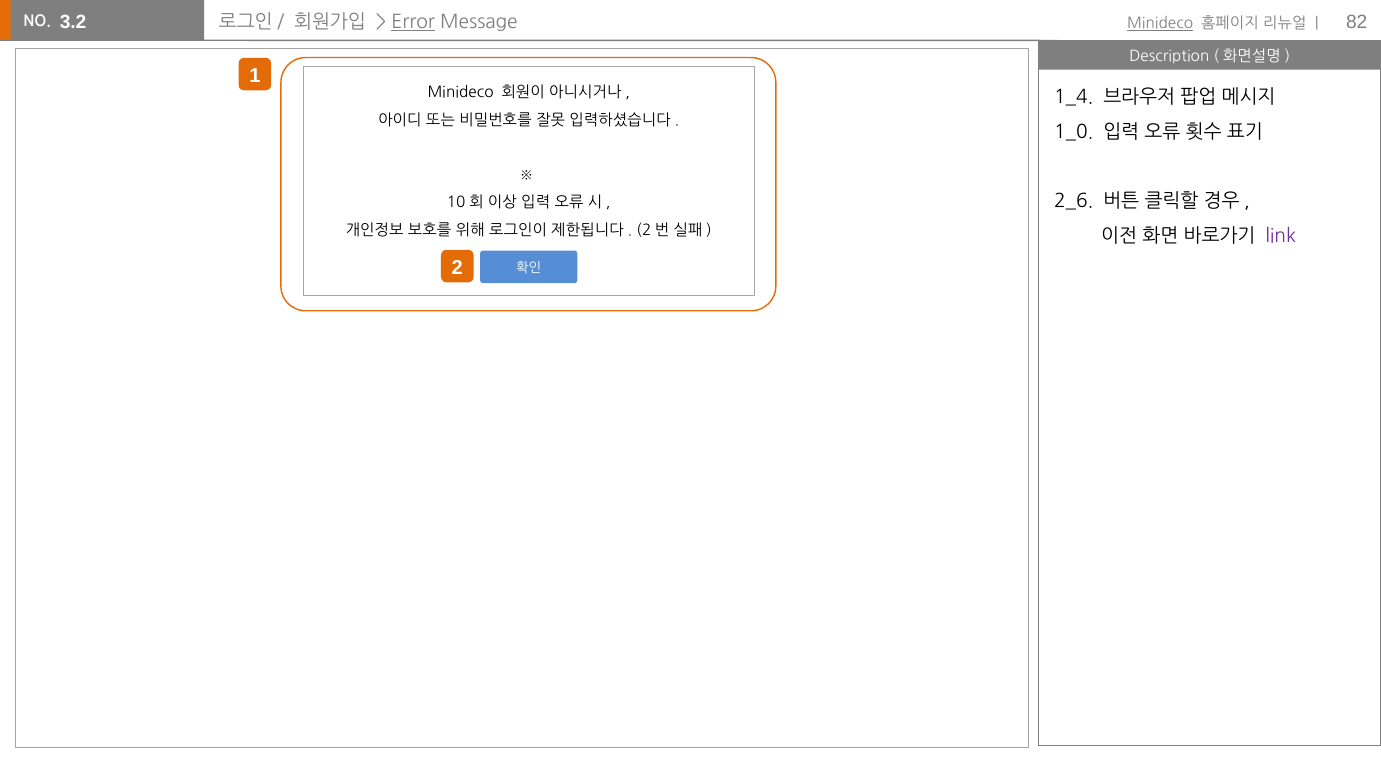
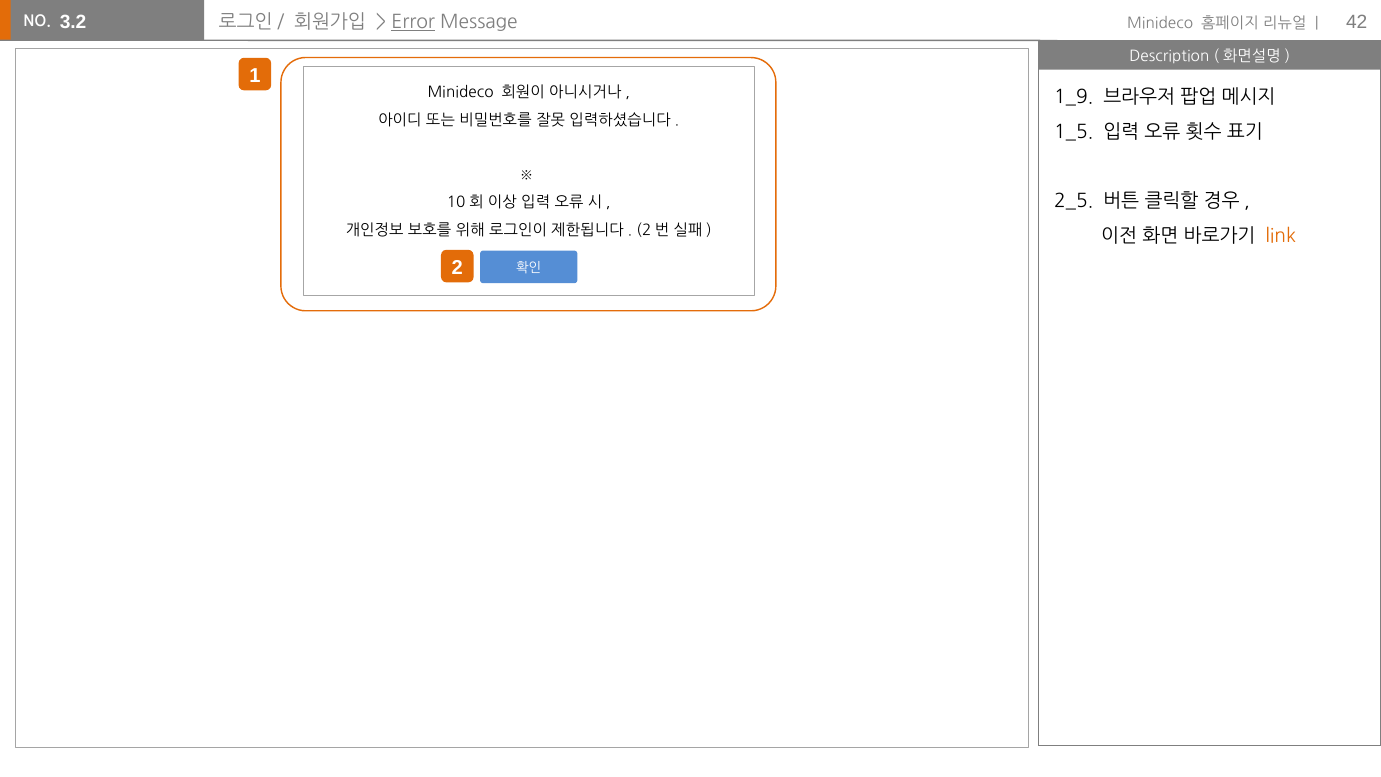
Minideco underline: present -> none (1160, 24)
82: 82 -> 42 (1357, 22)
1_4: 1_4 -> 1_9 (1074, 98)
1_0: 1_0 -> 1_5 (1074, 132)
2_6: 2_6 -> 2_5 (1074, 201)
link colour: purple -> orange (1281, 236)
